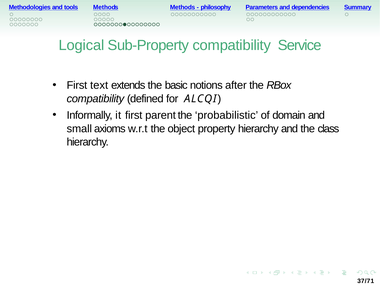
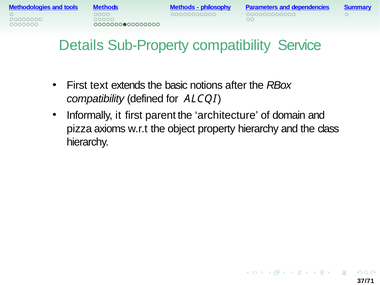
Logical: Logical -> Details (81, 45)
probabilistic: probabilistic -> architecture (227, 115)
small: small -> pizza (79, 129)
